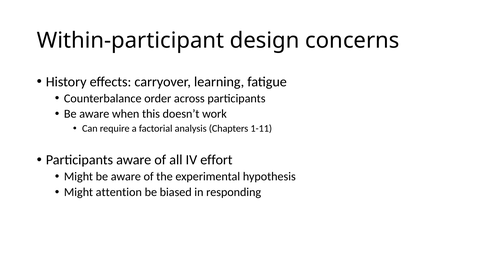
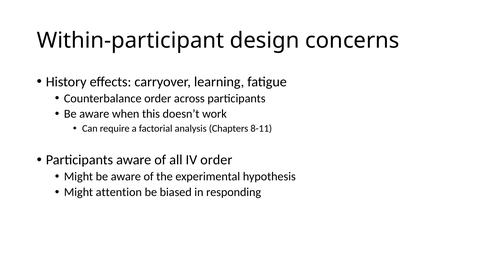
1-11: 1-11 -> 8-11 (261, 128)
IV effort: effort -> order (216, 160)
